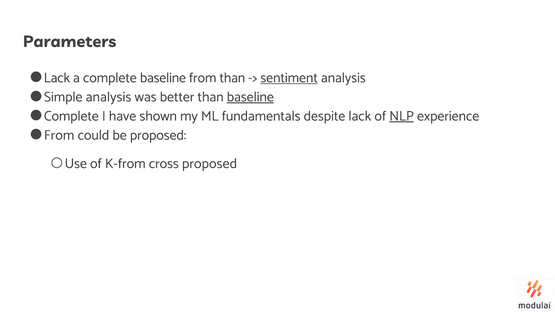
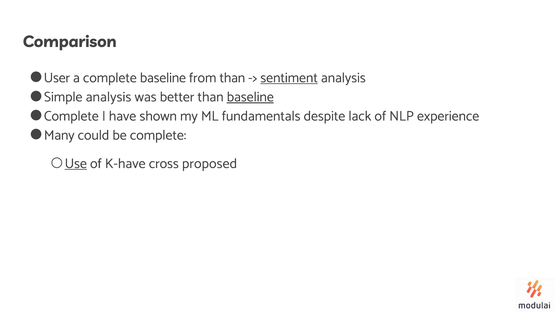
Parameters: Parameters -> Comparison (70, 42)
Lack: Lack -> User (57, 78)
NLP underline: present -> none (402, 116)
From: From -> Many (59, 135)
be proposed: proposed -> complete (158, 135)
Use underline: none -> present (76, 164)
K-from: K-from -> K-have (125, 164)
